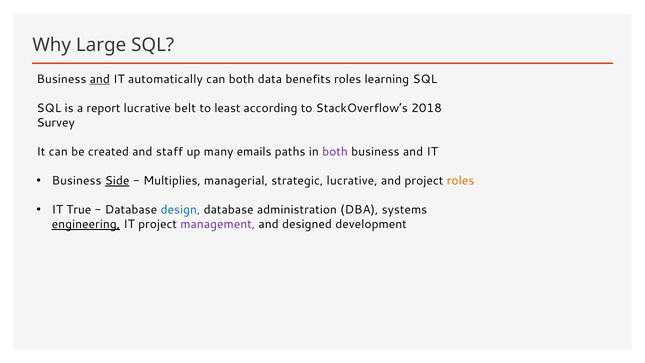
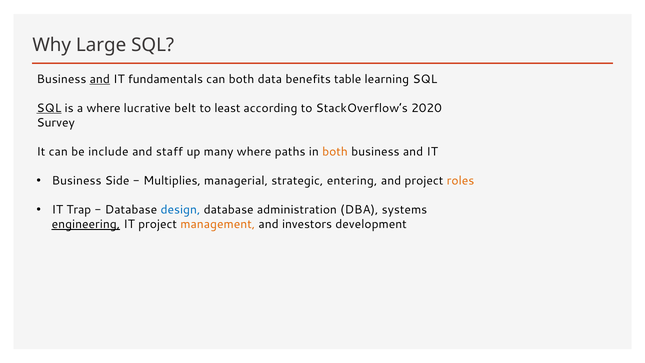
automatically: automatically -> fundamentals (165, 79)
benefits roles: roles -> table (348, 79)
SQL underline: none -> present (49, 108)
a report: report -> where (104, 108)
2018: 2018 -> 2020 (426, 108)
created: created -> include (108, 152)
many emails: emails -> where (254, 152)
both colour: purple -> orange (335, 152)
Side underline: present -> none (117, 181)
strategic lucrative: lucrative -> entering (352, 181)
True: True -> Trap (79, 210)
management colour: purple -> orange (218, 224)
designed: designed -> investors (307, 224)
